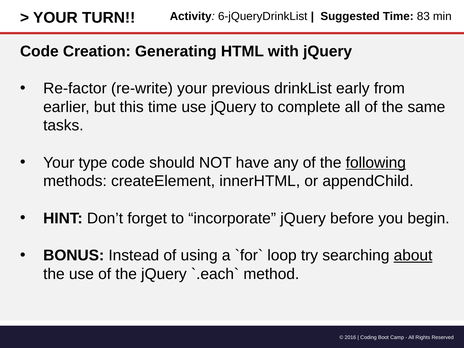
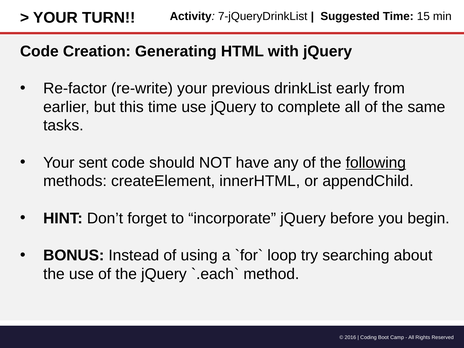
6-jQueryDrinkList: 6-jQueryDrinkList -> 7-jQueryDrinkList (263, 16)
83: 83 -> 15 (423, 16)
type: type -> sent (93, 163)
about underline: present -> none (413, 255)
